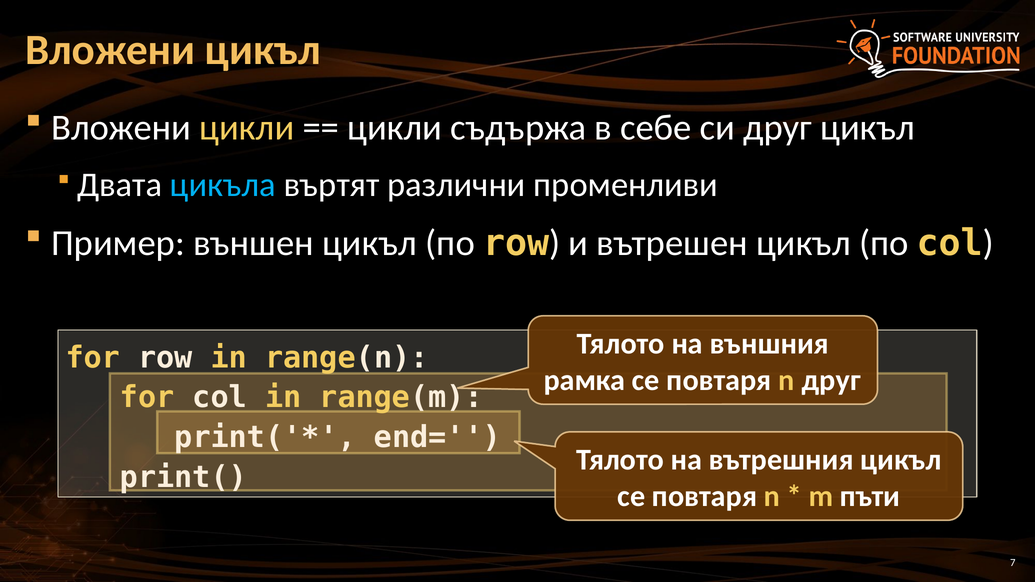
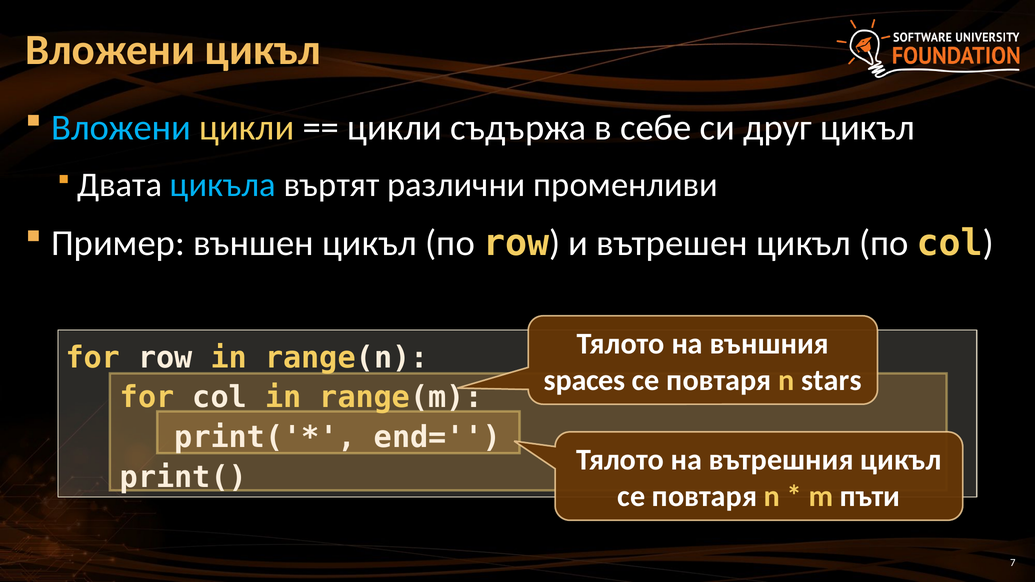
Вложени colour: white -> light blue (121, 128)
рамка: рамка -> spaces (585, 380)
n друг: друг -> stars (831, 380)
